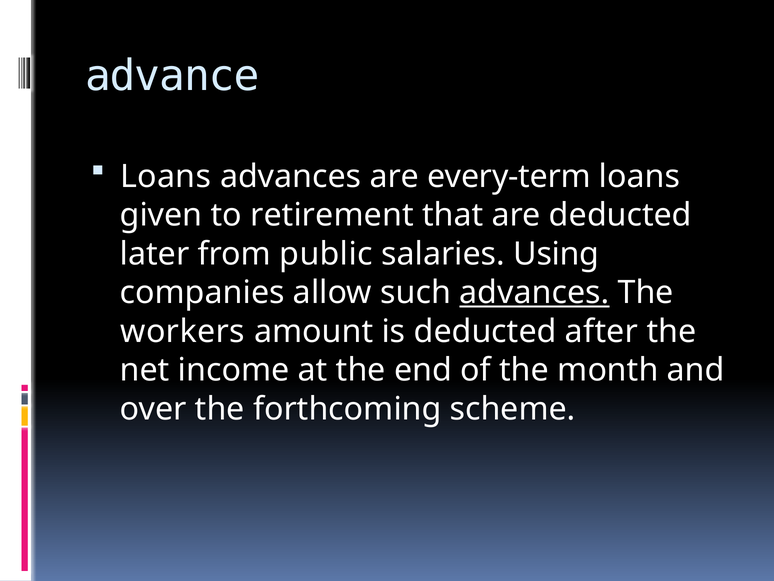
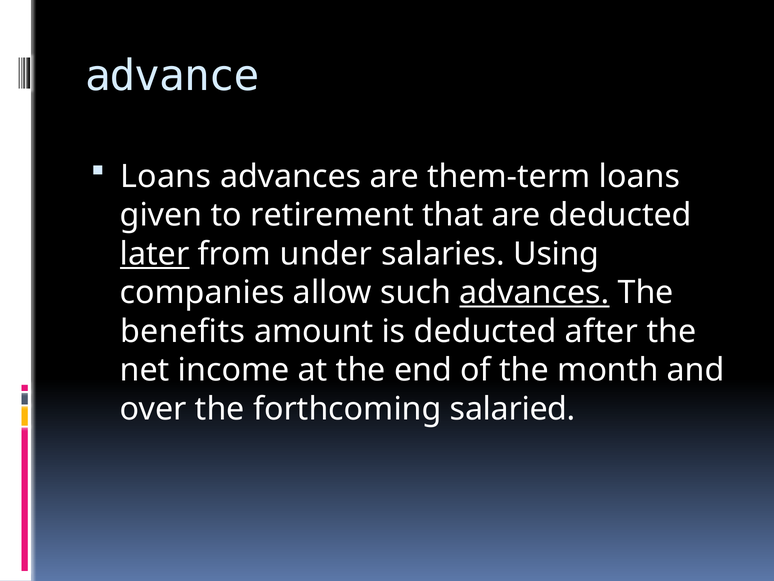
every-term: every-term -> them-term (509, 176)
later underline: none -> present (155, 254)
public: public -> under (326, 254)
workers: workers -> benefits (183, 331)
scheme: scheme -> salaried (513, 409)
